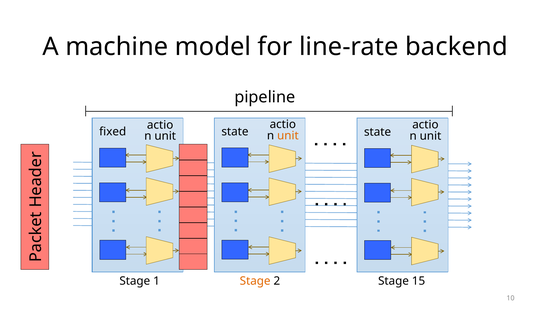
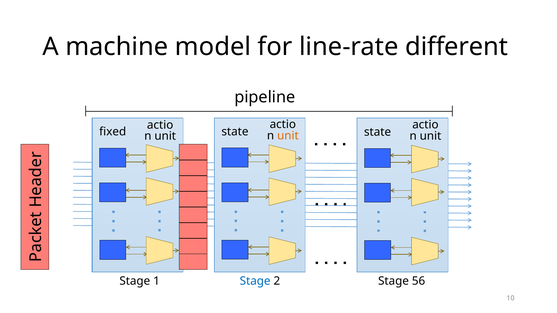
backend: backend -> different (457, 47)
Stage colour: orange -> blue (255, 281)
15: 15 -> 56 (419, 281)
